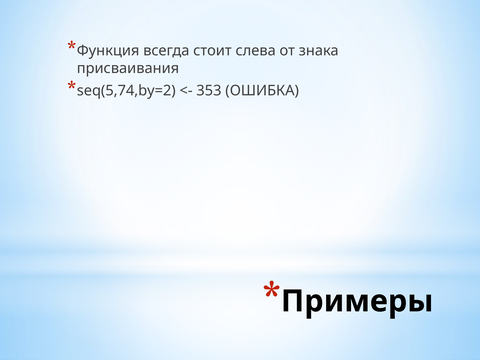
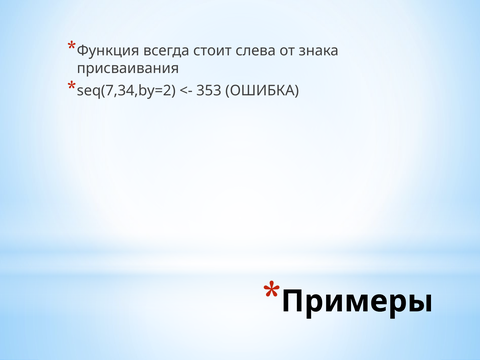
seq(5,74,by=2: seq(5,74,by=2 -> seq(7,34,by=2 (126, 91)
